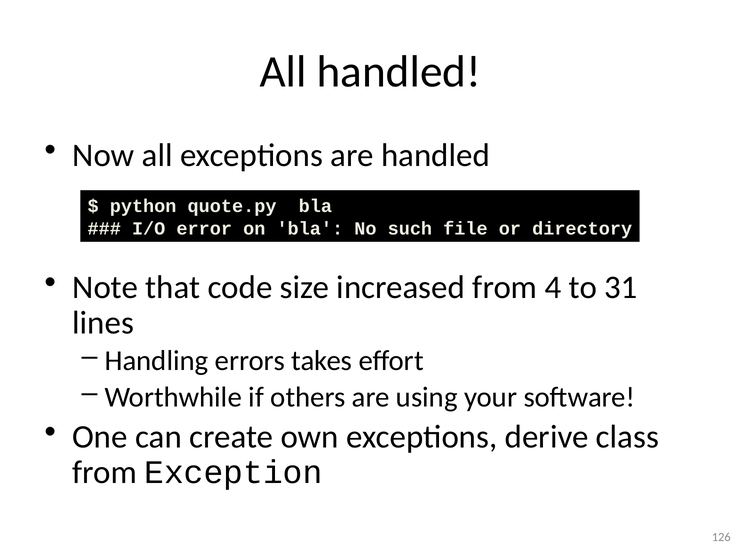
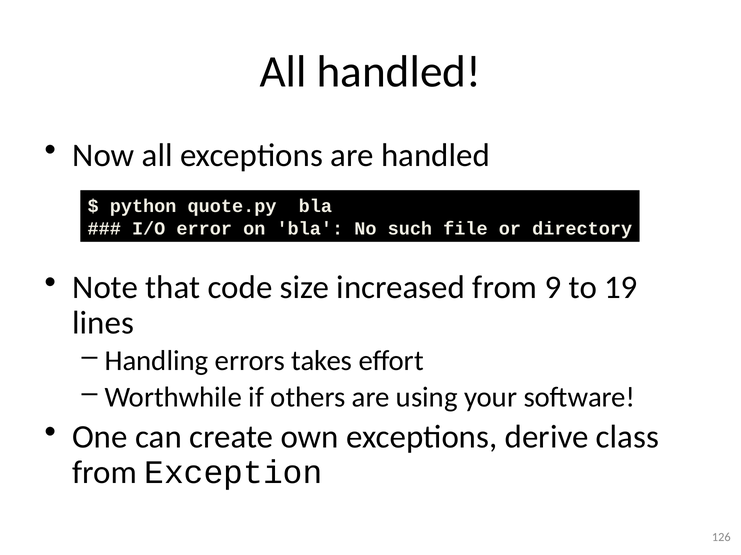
4: 4 -> 9 (553, 288)
31: 31 -> 19 (621, 288)
